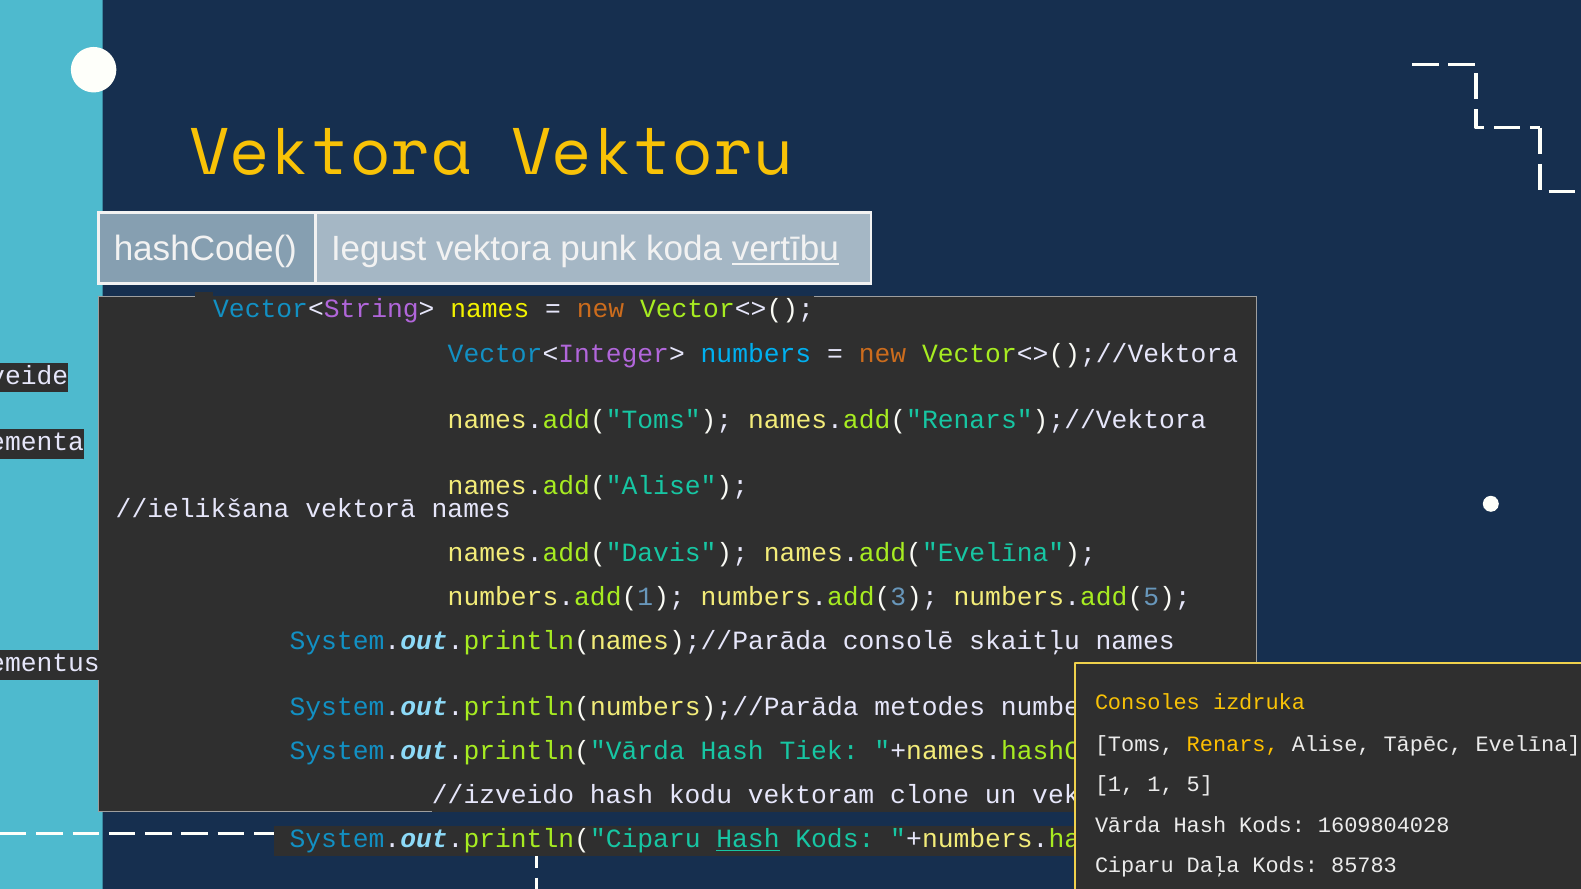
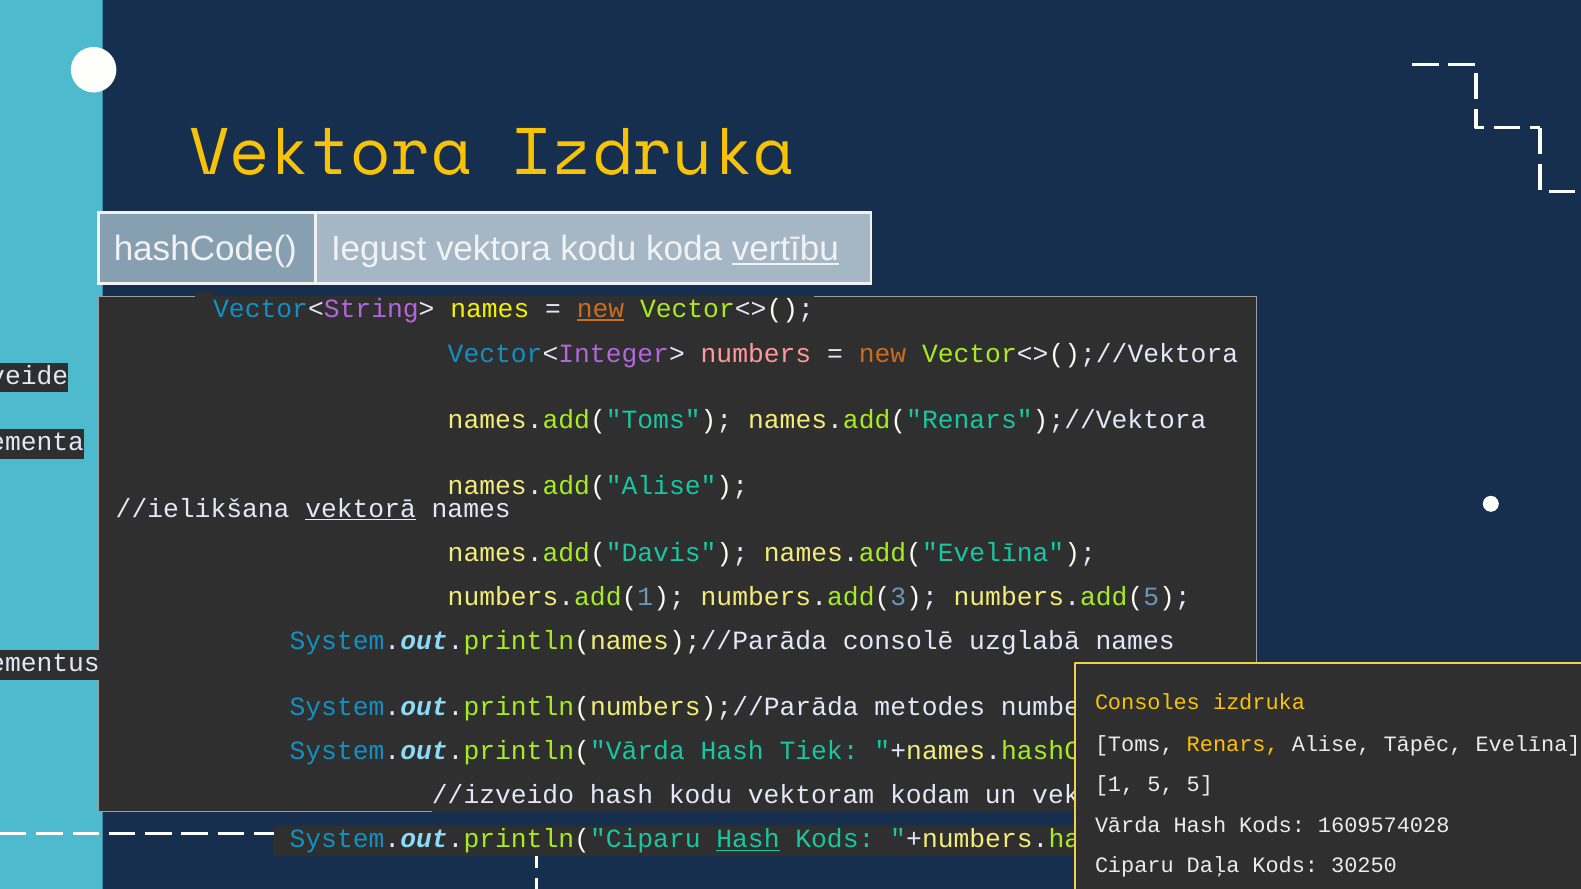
Vektora Vektoru: Vektoru -> Izdruka (653, 152)
vektora punk: punk -> kodu (598, 249)
new underline: none -> present (601, 309)
numbers colour: light blue -> pink (756, 354)
vektorā underline: none -> present (361, 509)
skaitļu: skaitļu -> uzglabā (1025, 641)
1: 1 -> 5 (1161, 785)
clone: clone -> kodam (930, 796)
1609804028: 1609804028 -> 1609574028 (1384, 825)
85783: 85783 -> 30250 (1364, 866)
